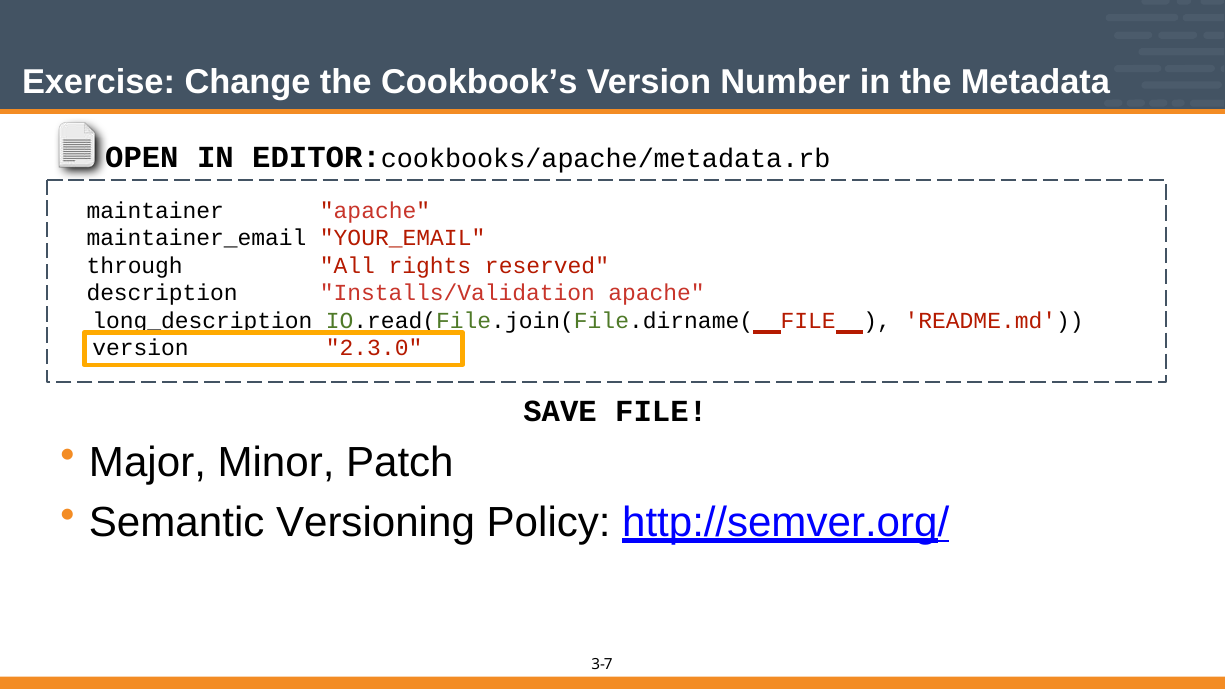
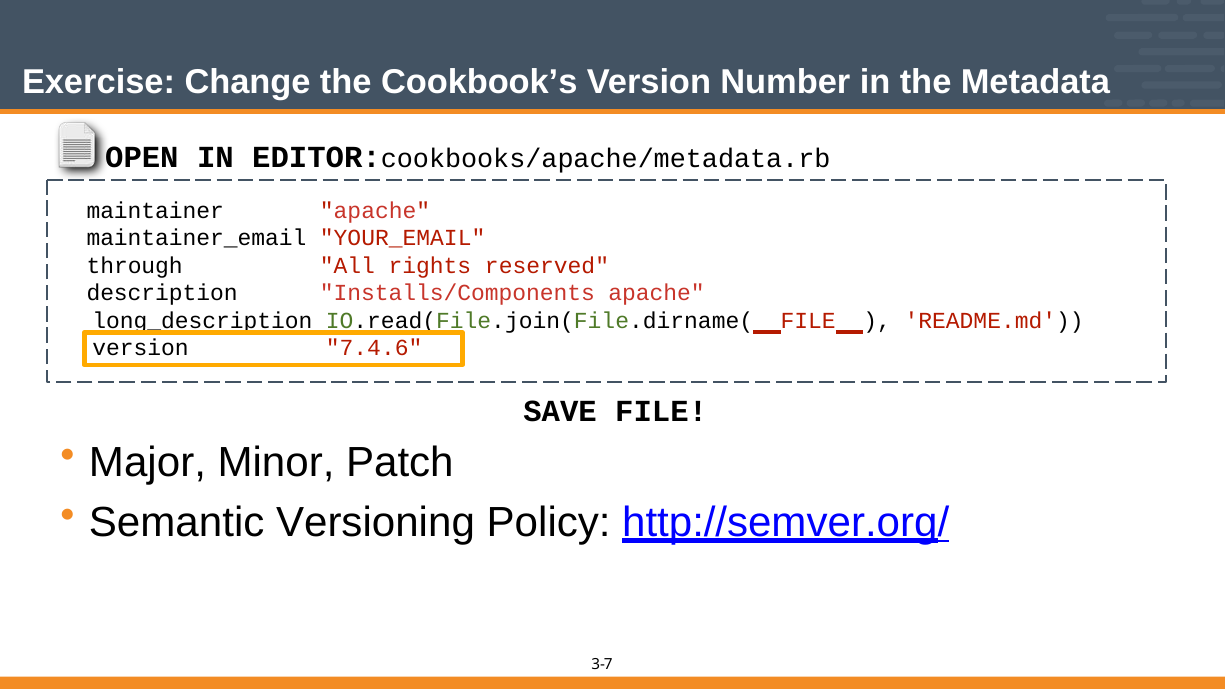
Installs/Validation: Installs/Validation -> Installs/Components (457, 293)
2.3.0: 2.3.0 -> 7.4.6 (374, 348)
